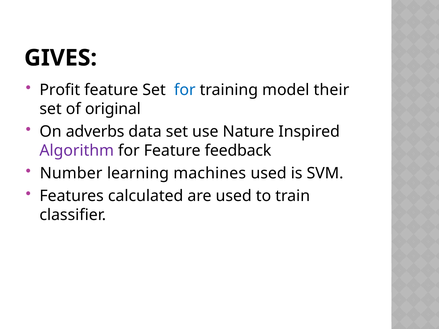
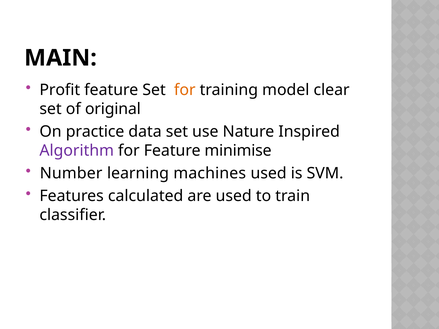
GIVES: GIVES -> MAIN (60, 58)
for colour: blue -> orange (185, 90)
their: their -> clear (332, 90)
adverbs: adverbs -> practice (95, 132)
feedback: feedback -> minimise (238, 151)
